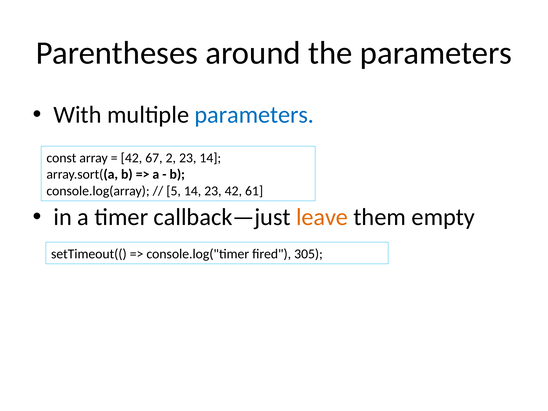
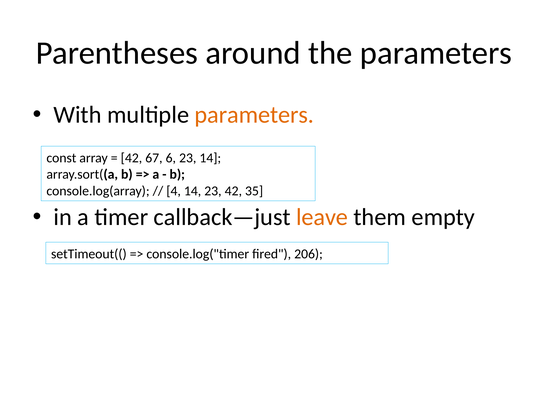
parameters colour: blue -> orange (254, 115)
2: 2 -> 6 (171, 158)
5: 5 -> 4 (174, 191)
61: 61 -> 35 (254, 191)
305: 305 -> 206 (308, 254)
